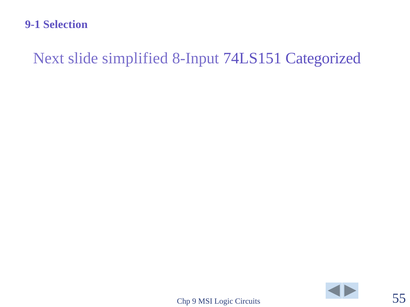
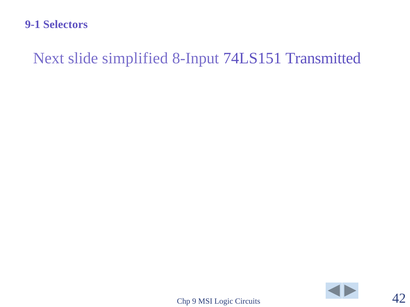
Selection: Selection -> Selectors (65, 25)
Categorized: Categorized -> Transmitted (323, 58)
55: 55 -> 42 (399, 299)
